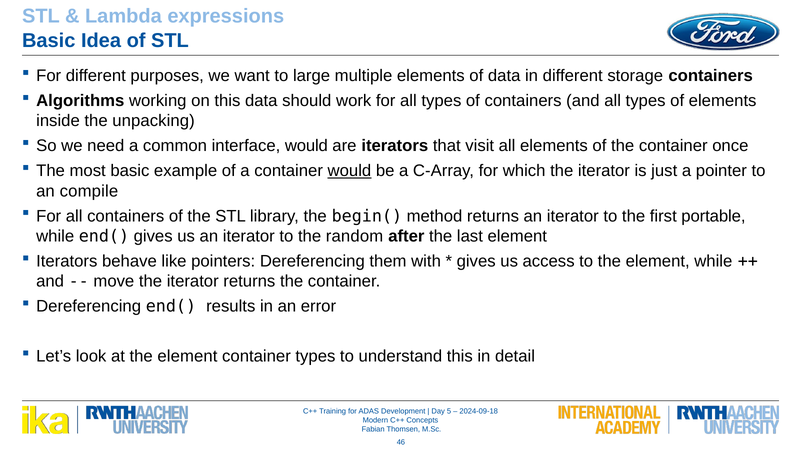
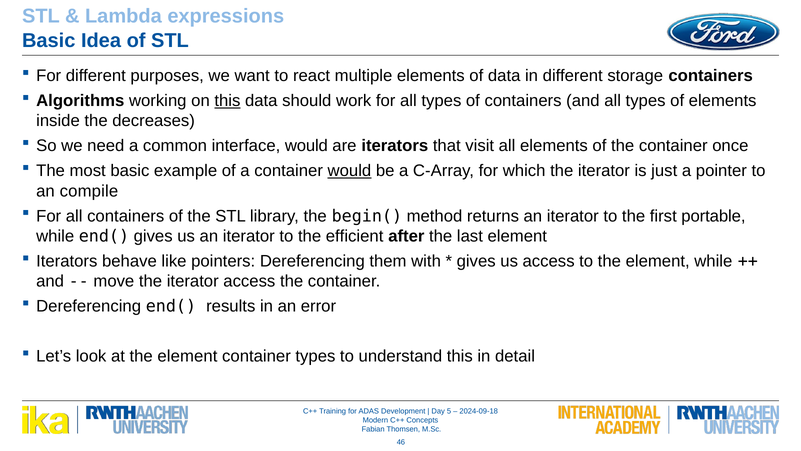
large: large -> react (312, 76)
this underline: none -> present (227, 101)
unpacking: unpacking -> decreases (154, 121)
random: random -> efficient (355, 236)
iterator returns: returns -> access (249, 281)
